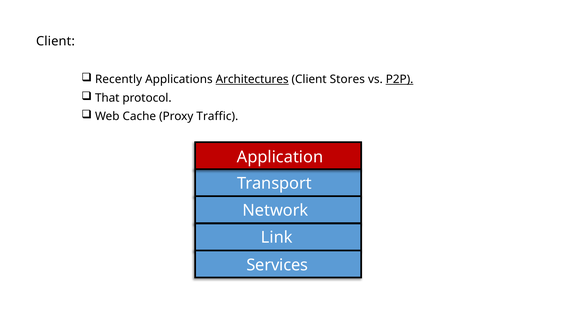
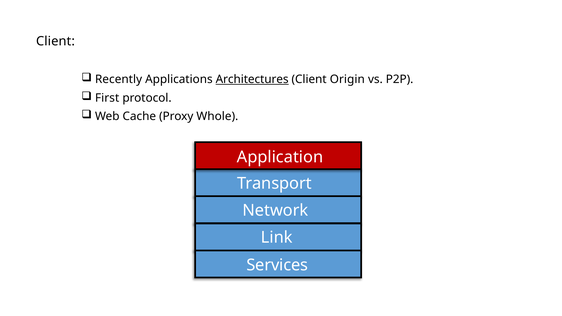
Stores: Stores -> Origin (347, 79)
P2P underline: present -> none (400, 79)
That: That -> First (107, 98)
Traffic: Traffic -> Whole (217, 116)
